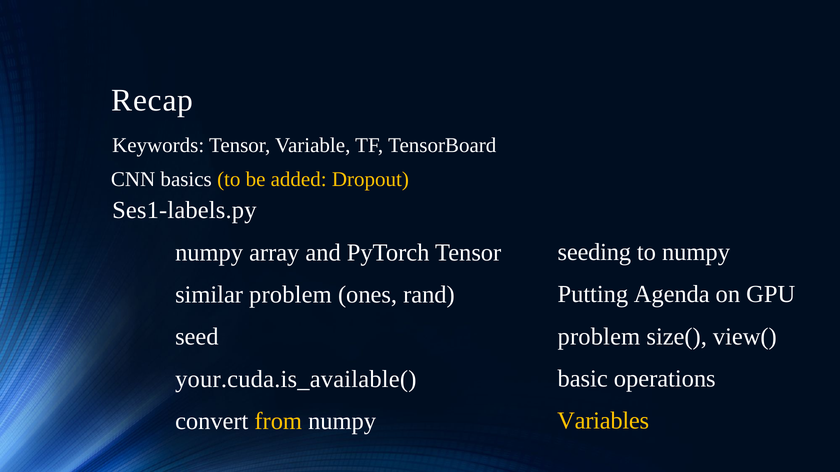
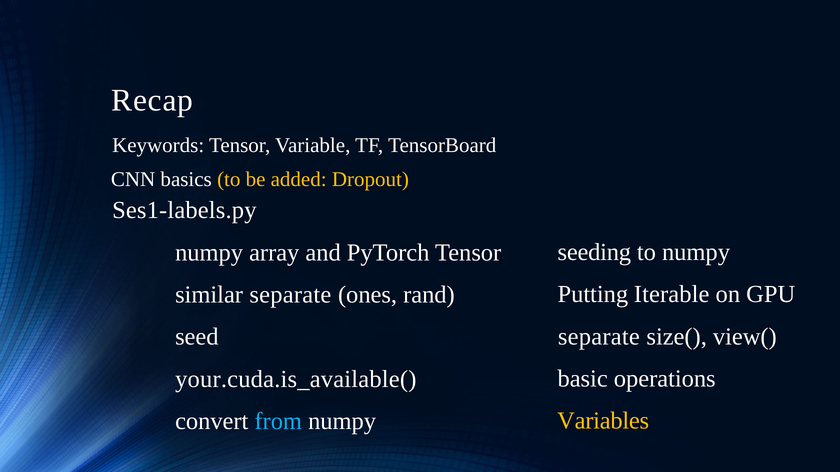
Agenda: Agenda -> Iterable (672, 295)
similar problem: problem -> separate (290, 295)
problem: problem -> separate (599, 337)
from colour: yellow -> light blue (278, 422)
